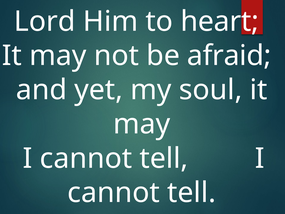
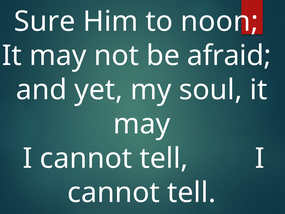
Lord: Lord -> Sure (45, 21)
heart: heart -> noon (219, 21)
